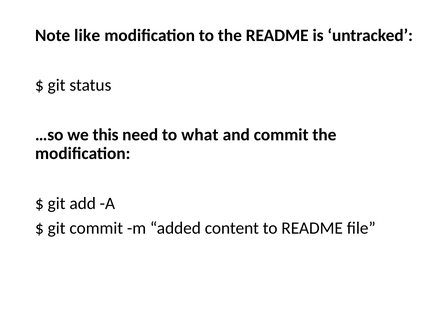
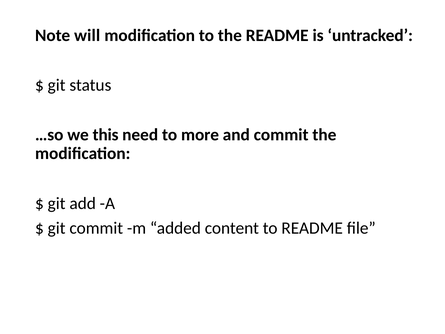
like: like -> will (87, 35)
what: what -> more (200, 135)
